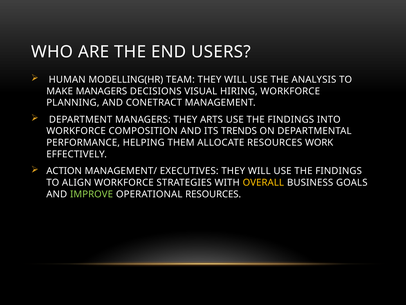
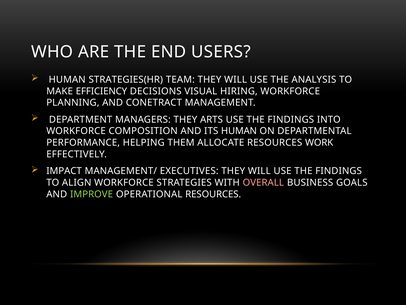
MODELLING(HR: MODELLING(HR -> STRATEGIES(HR (126, 80)
MAKE MANAGERS: MANAGERS -> EFFICIENCY (101, 91)
ITS TRENDS: TRENDS -> HUMAN (239, 131)
ACTION: ACTION -> IMPACT (64, 171)
OVERALL colour: yellow -> pink (263, 182)
